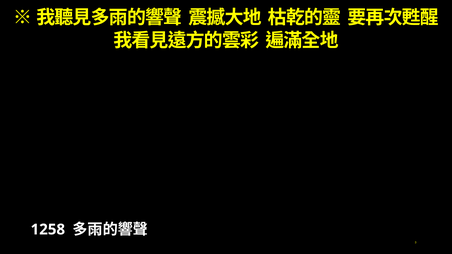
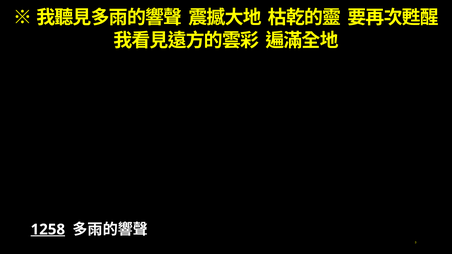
1258 underline: none -> present (48, 230)
